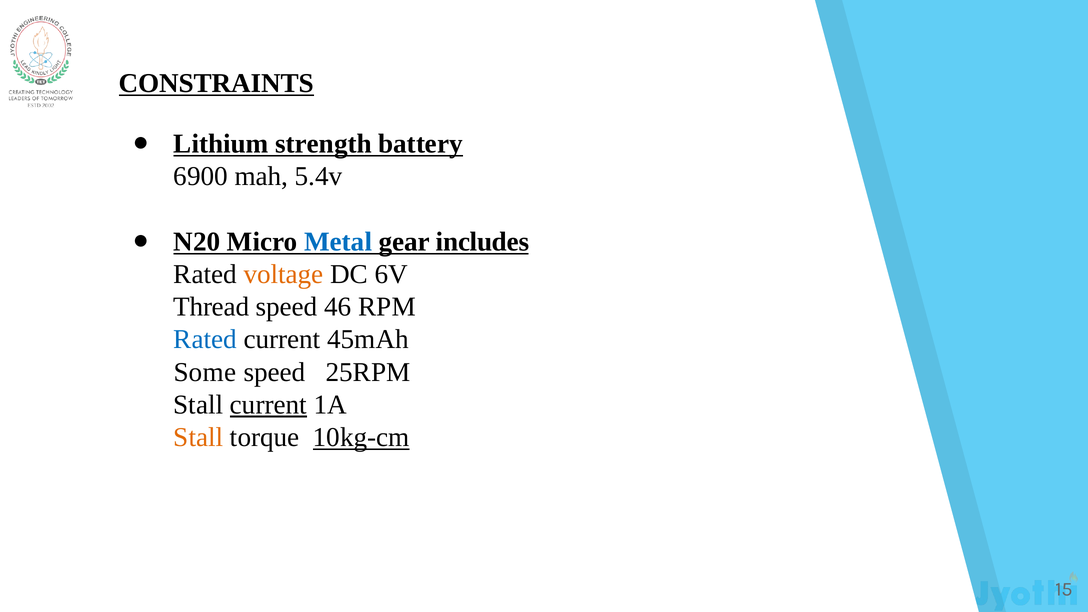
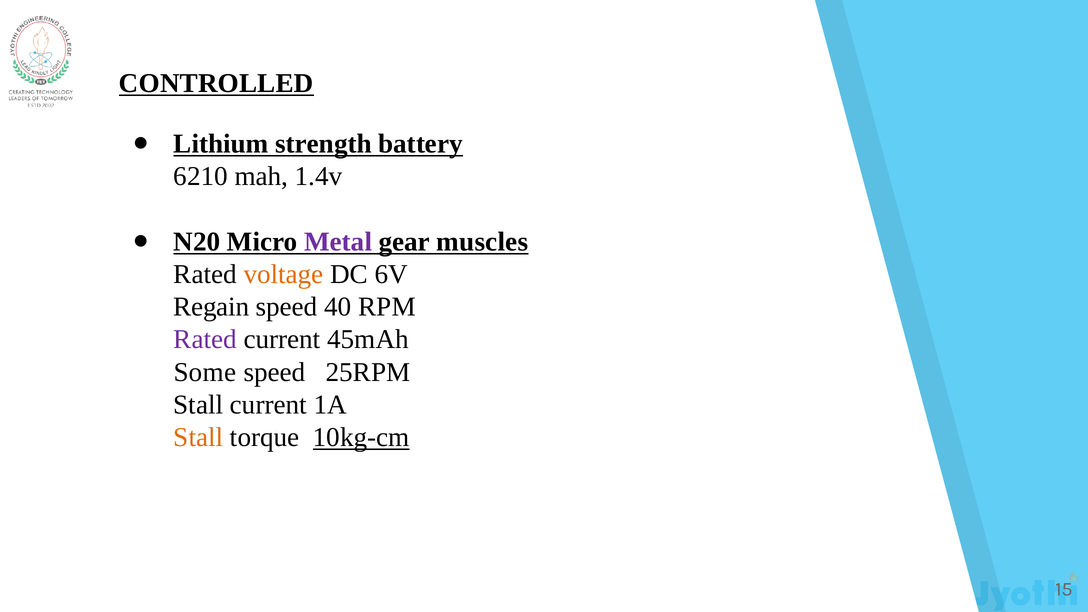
CONSTRAINTS: CONSTRAINTS -> CONTROLLED (216, 83)
6900: 6900 -> 6210 (201, 176)
5.4v: 5.4v -> 1.4v (319, 176)
Metal colour: blue -> purple (338, 242)
includes: includes -> muscles (482, 242)
Thread: Thread -> Regain (211, 307)
46: 46 -> 40 (338, 307)
Rated colour: blue -> purple (205, 340)
current underline: present -> none (268, 405)
